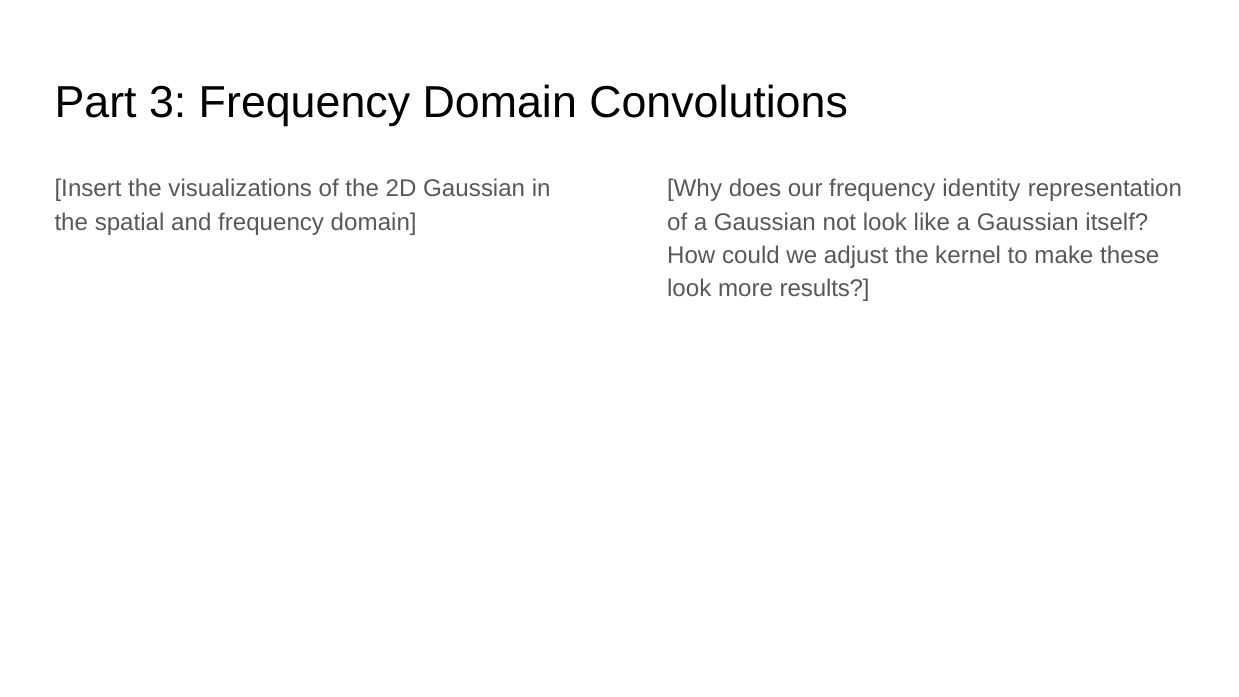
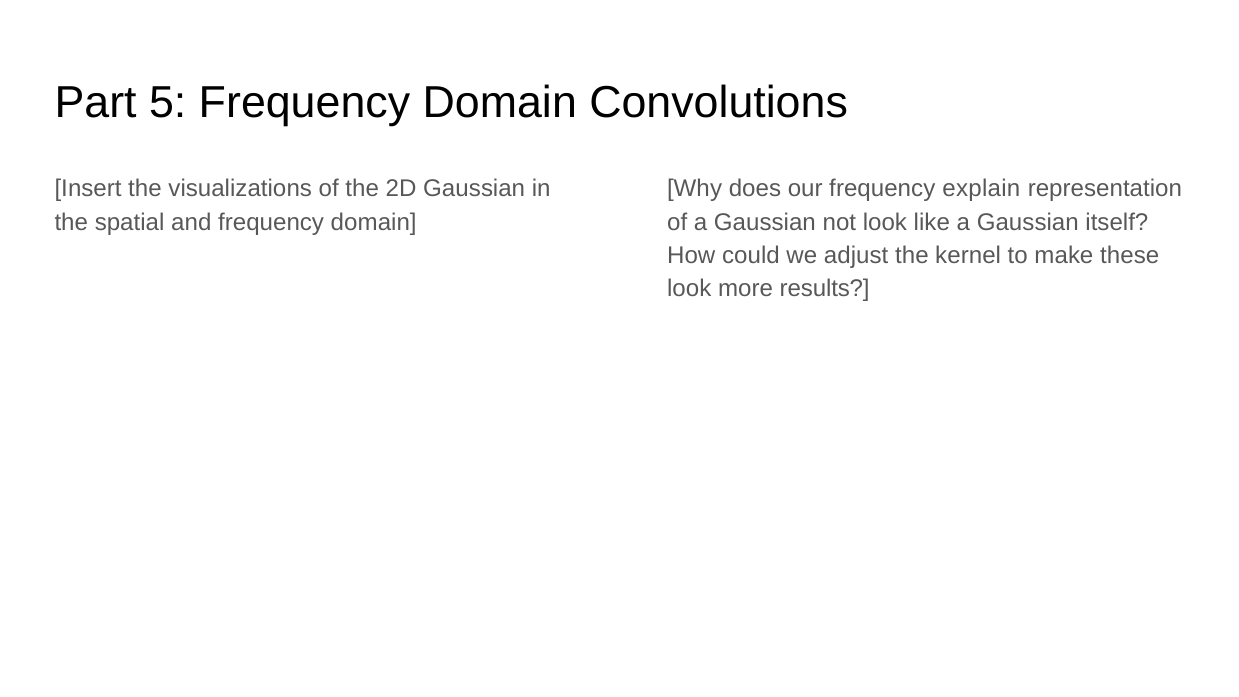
3: 3 -> 5 (168, 103)
identity: identity -> explain (981, 189)
